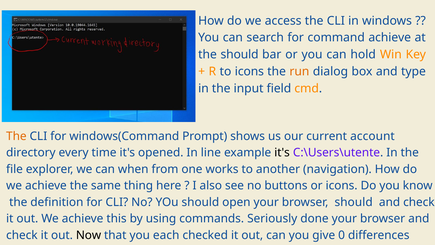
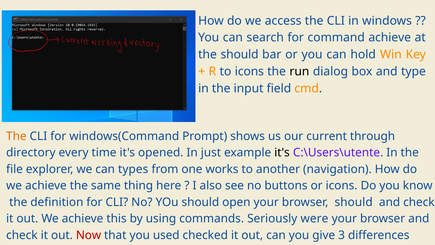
run colour: orange -> black (299, 71)
account: account -> through (373, 136)
line: line -> just (211, 152)
when: when -> types (133, 169)
done: done -> were (314, 218)
Now colour: black -> red (89, 235)
each: each -> used (166, 235)
0: 0 -> 3 (342, 235)
